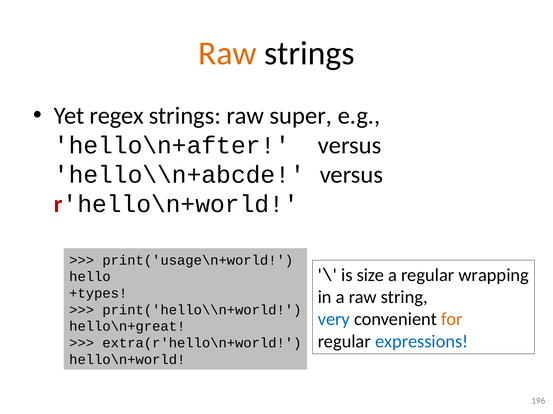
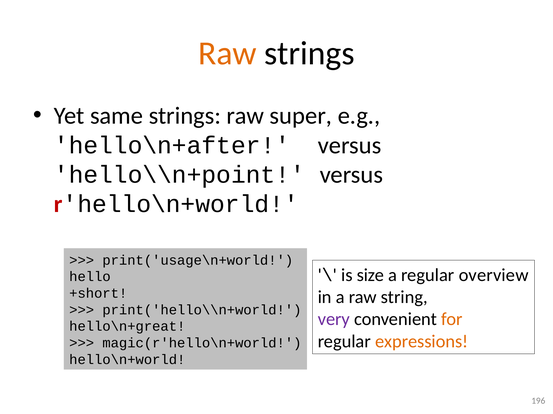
regex: regex -> same (117, 116)
hello\\n+abcde: hello\\n+abcde -> hello\\n+point (179, 175)
wrapping: wrapping -> overview (494, 276)
+types: +types -> +short (98, 294)
very colour: blue -> purple (334, 320)
expressions colour: blue -> orange (422, 342)
extra(r'hello\n+world: extra(r'hello\n+world -> magic(r'hello\n+world (202, 344)
